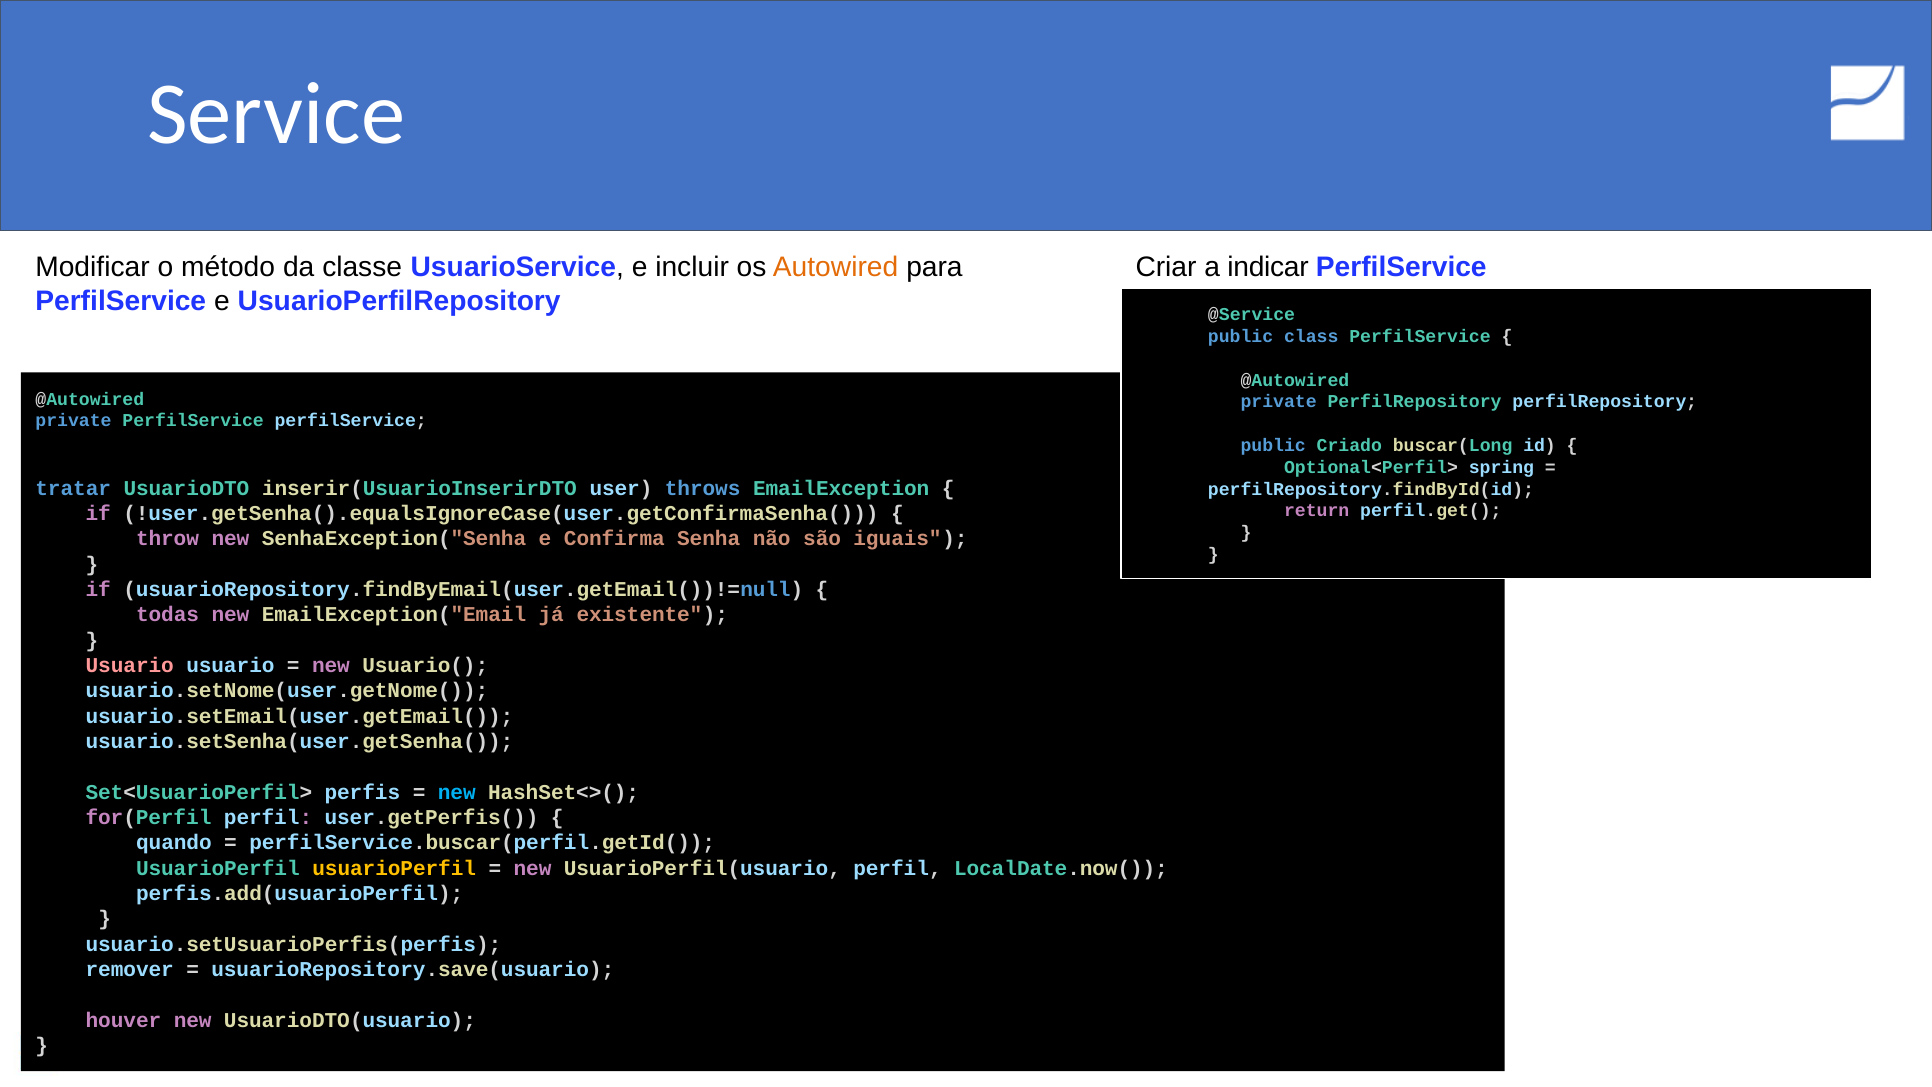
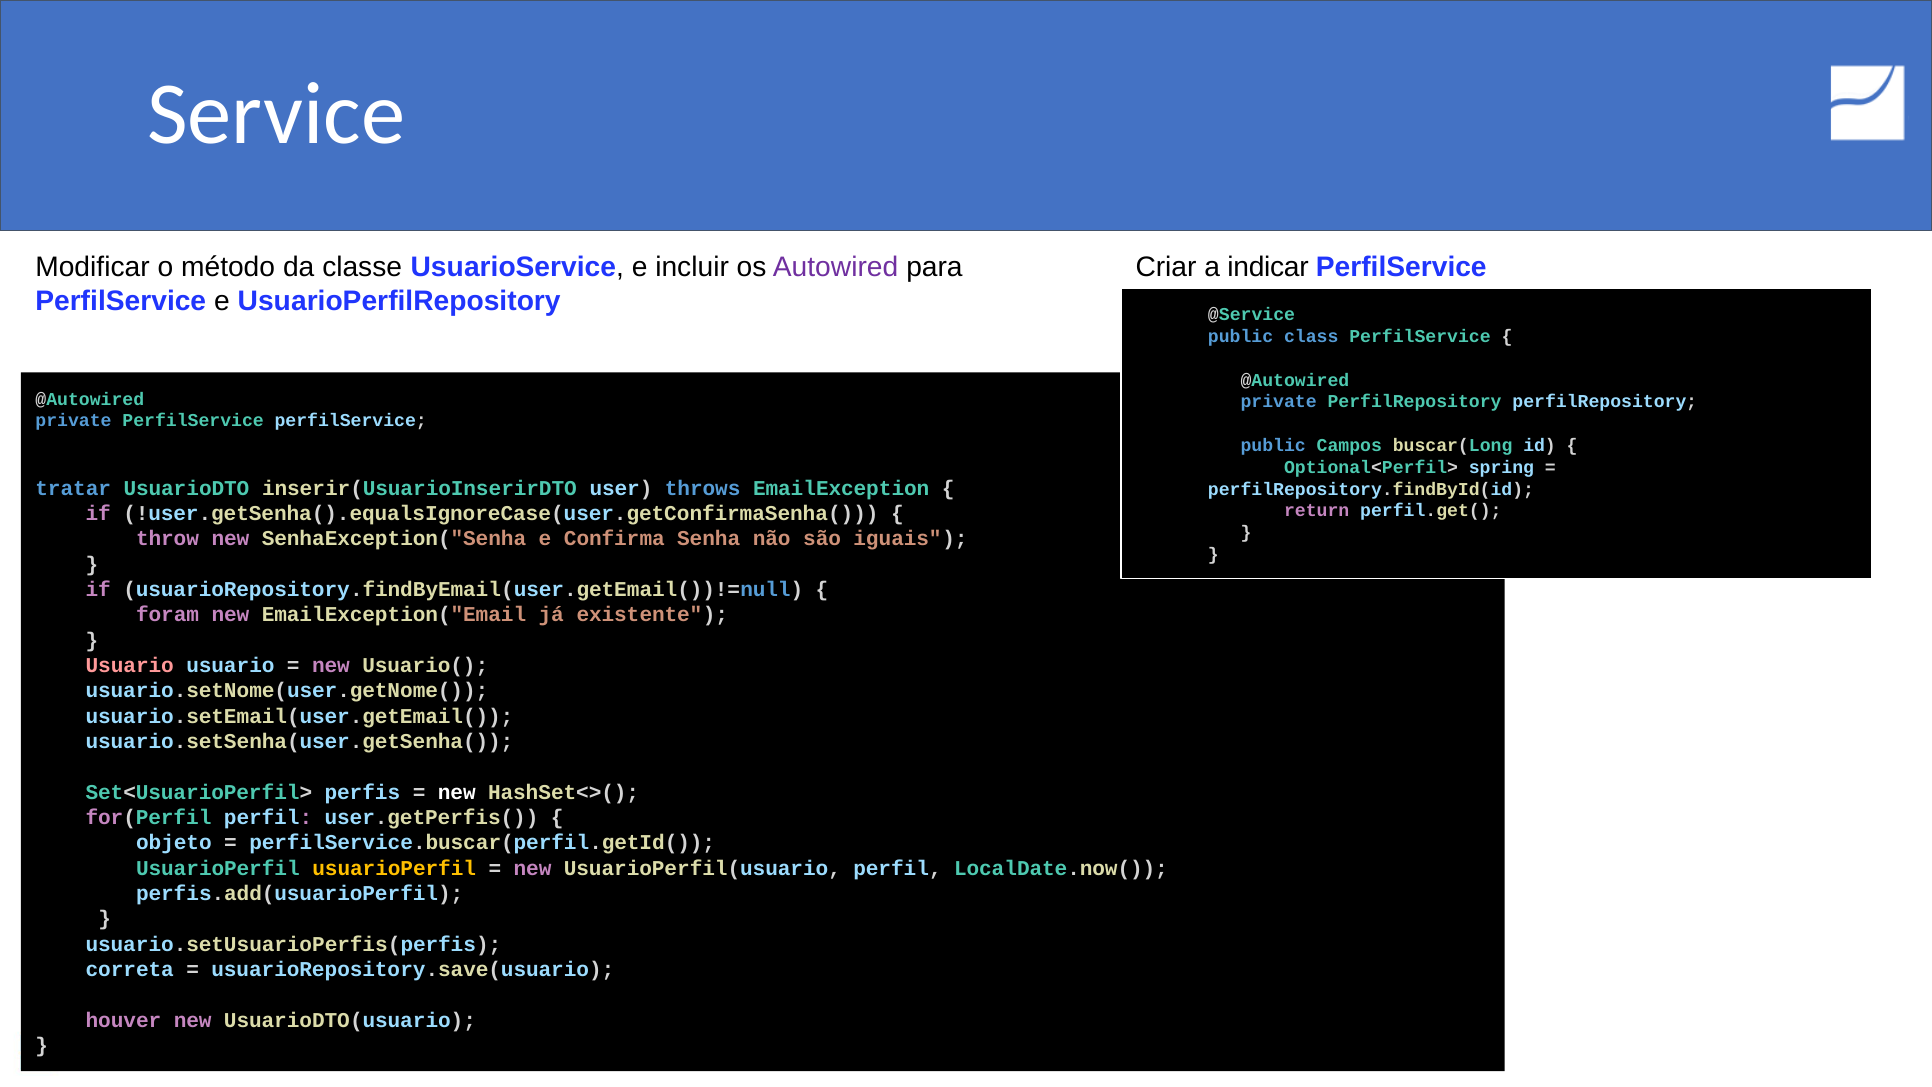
Autowired colour: orange -> purple (836, 267)
Criado: Criado -> Campos (1349, 445)
todas: todas -> foram (168, 615)
new colour: light blue -> white (457, 792)
quando: quando -> objeto (174, 843)
remover: remover -> correta (130, 969)
